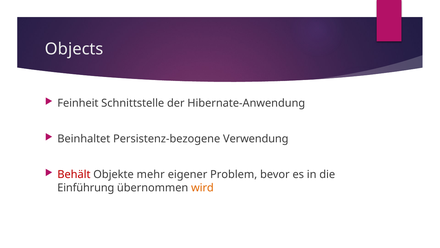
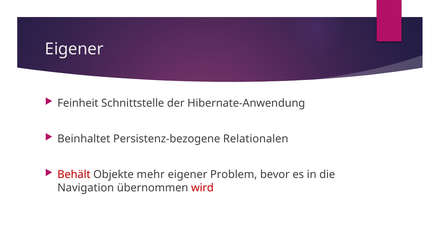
Objects: Objects -> Eigener (74, 49)
Verwendung: Verwendung -> Relationalen (256, 139)
Einführung: Einführung -> Navigation (86, 187)
wird colour: orange -> red (202, 187)
